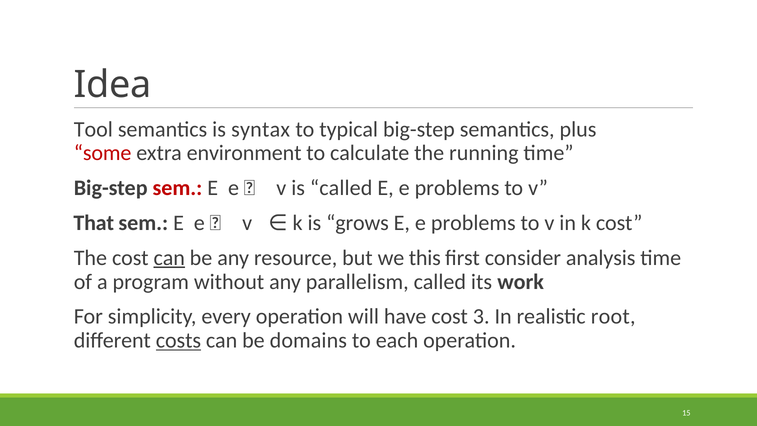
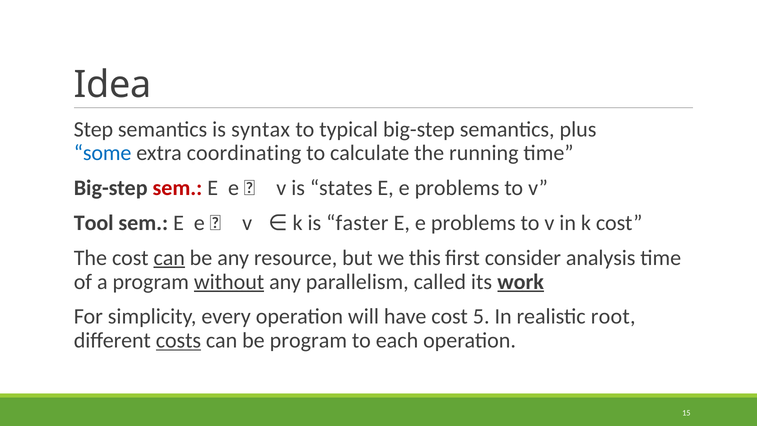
Tool: Tool -> Step (93, 129)
some colour: red -> blue (103, 153)
environment: environment -> coordinating (244, 153)
is called: called -> states (341, 188)
grows: grows -> faster (357, 223)
That: That -> Tool (94, 223)
without underline: none -> present (229, 282)
work underline: none -> present (521, 282)
3: 3 -> 5 (481, 317)
be domains: domains -> program (308, 340)
